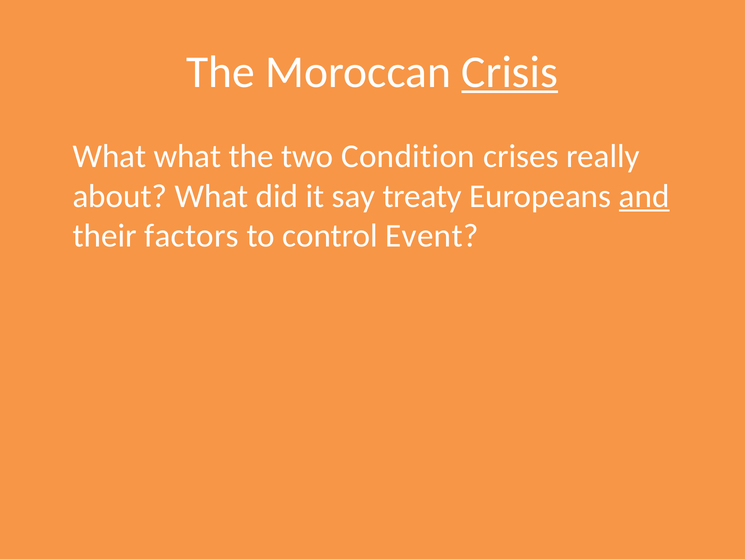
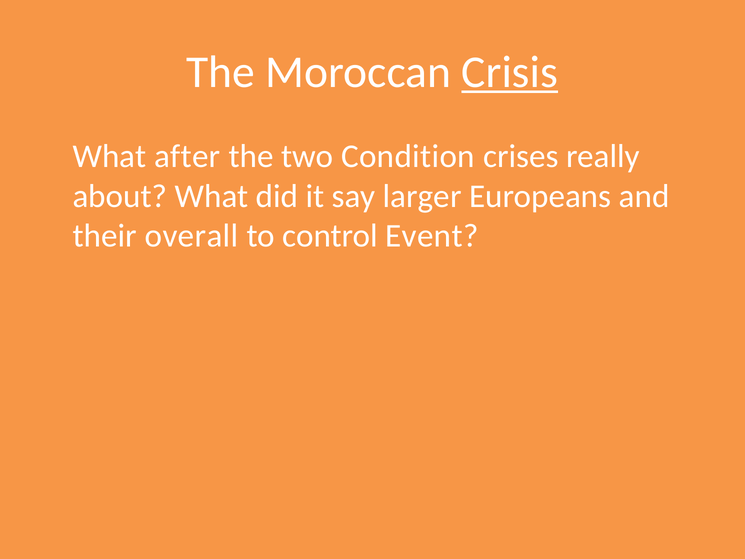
What what: what -> after (187, 156)
treaty: treaty -> larger (422, 196)
and underline: present -> none (644, 196)
factors: factors -> overall (192, 236)
